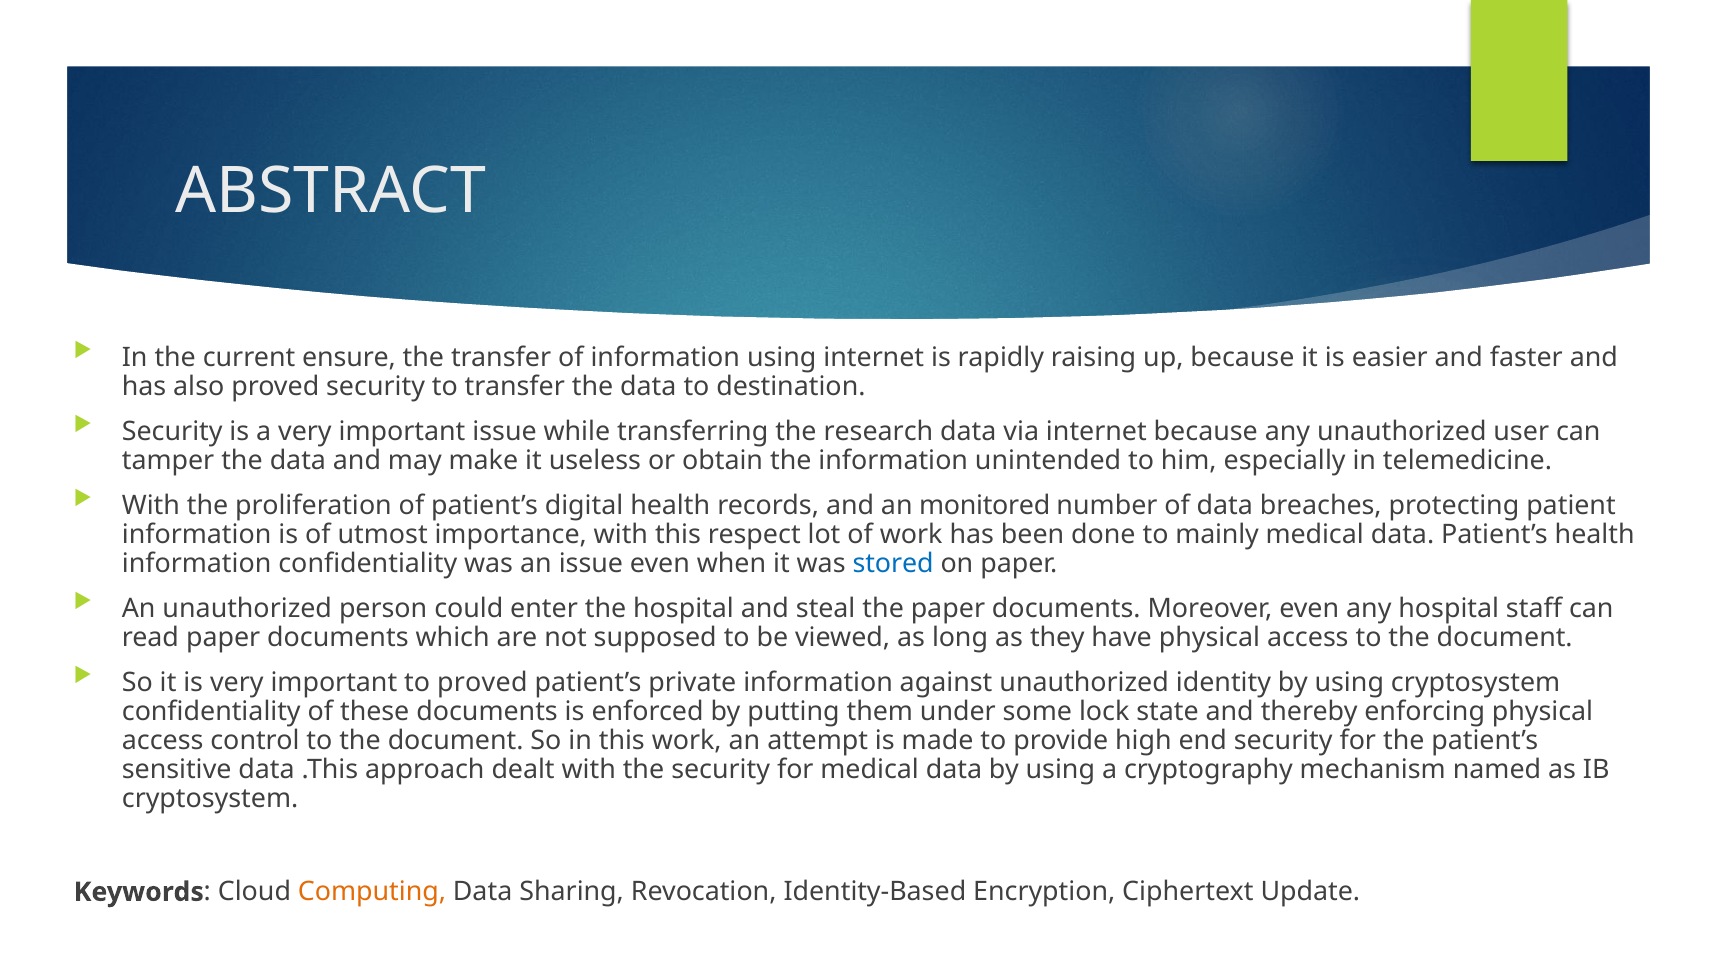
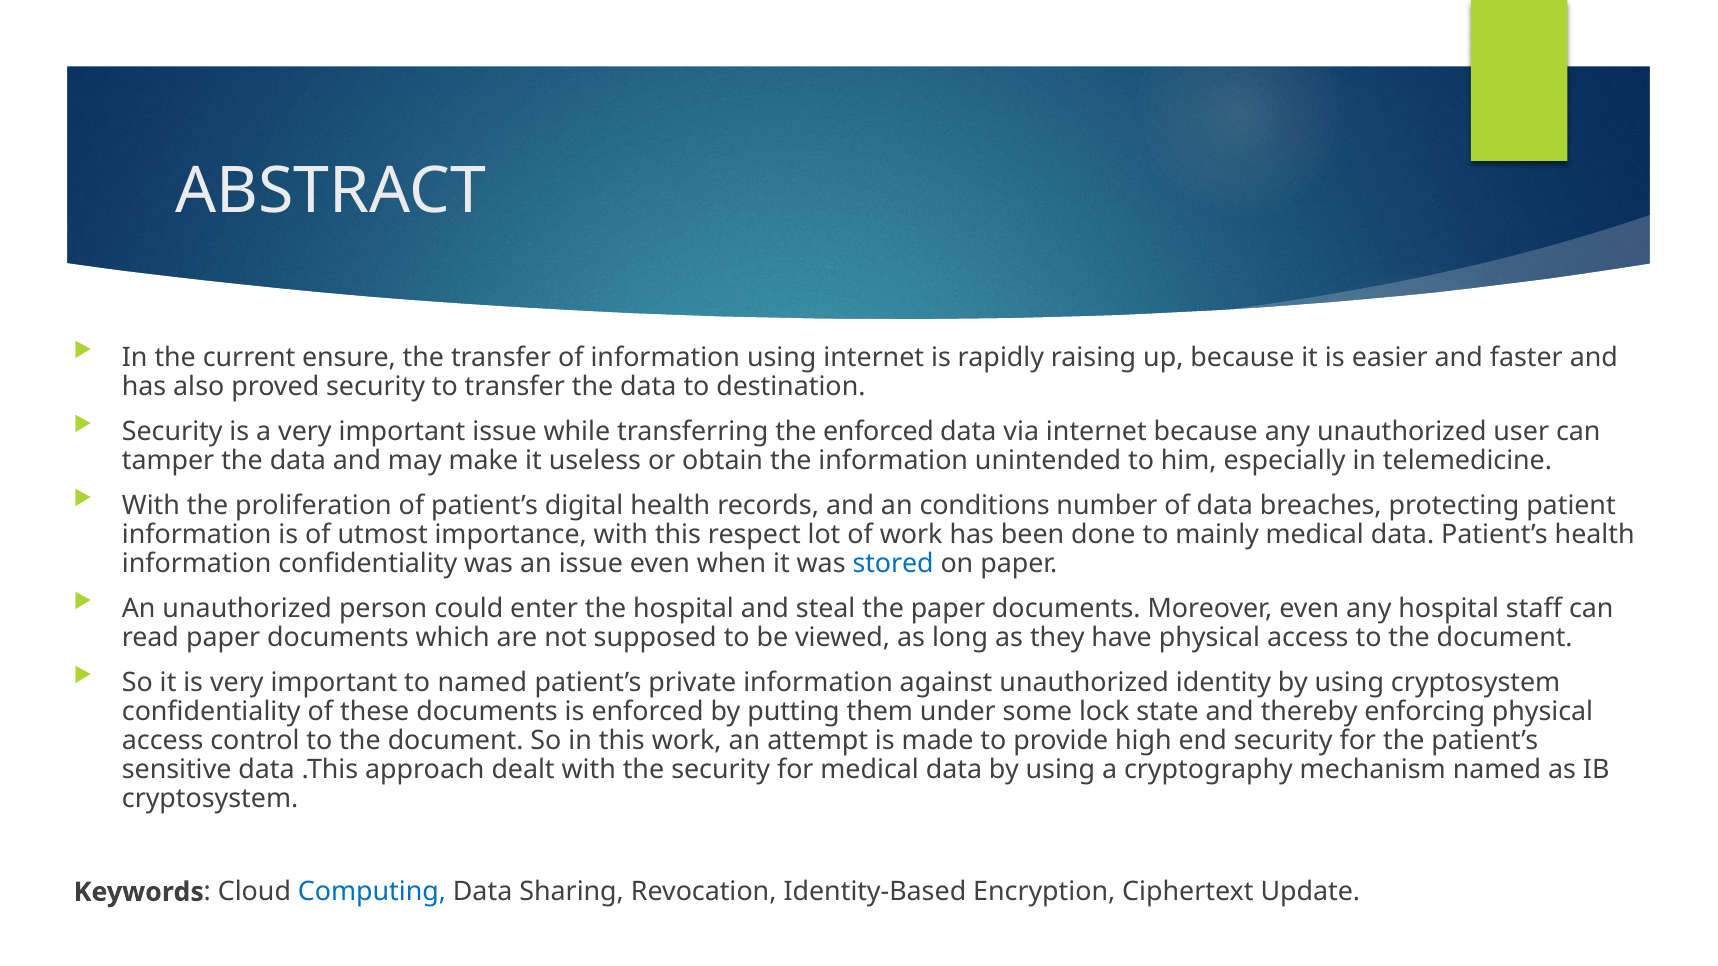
the research: research -> enforced (879, 432)
monitored: monitored -> conditions (985, 506)
to proved: proved -> named (482, 683)
Computing colour: orange -> blue (372, 892)
